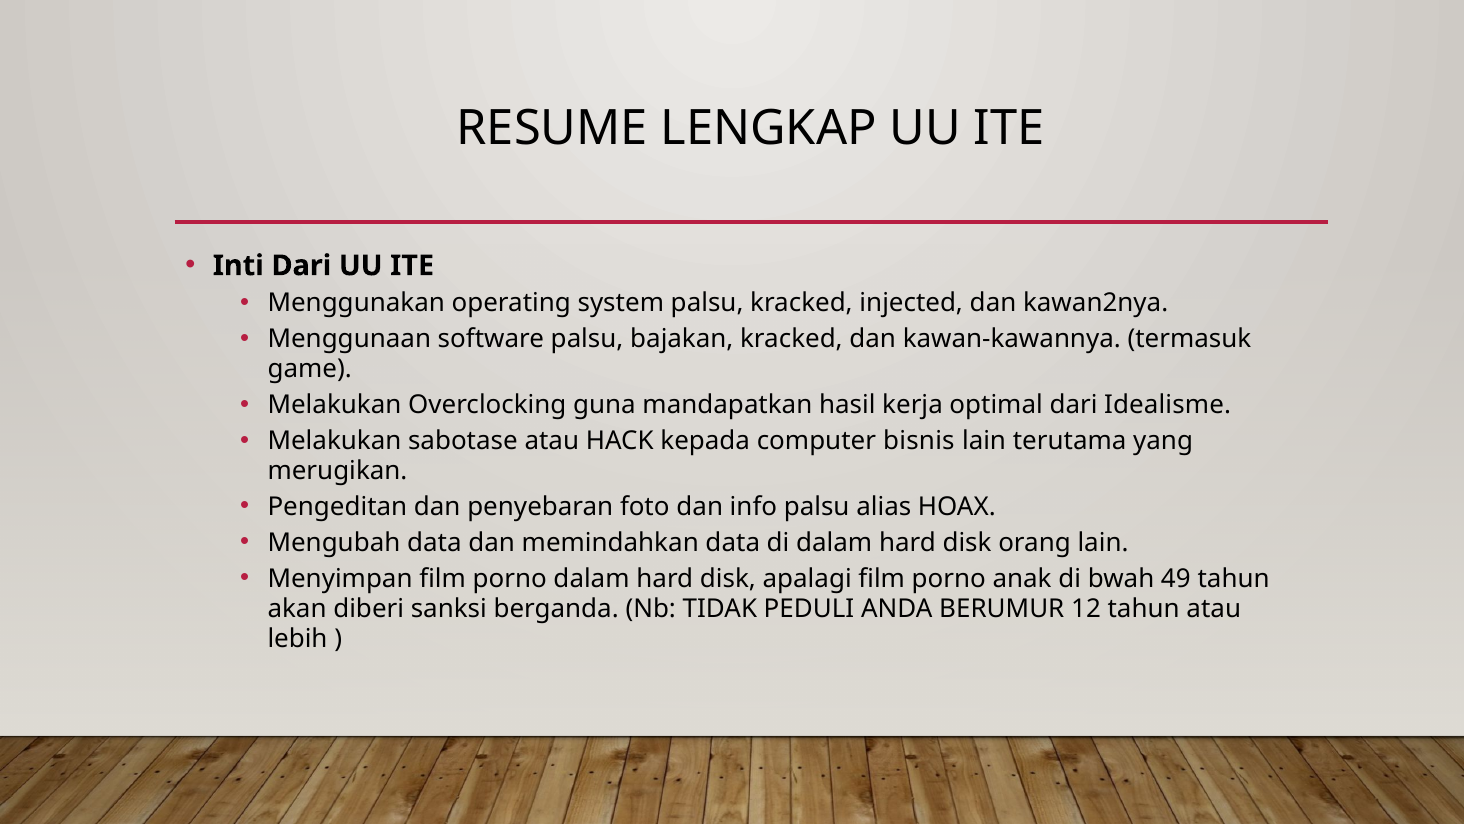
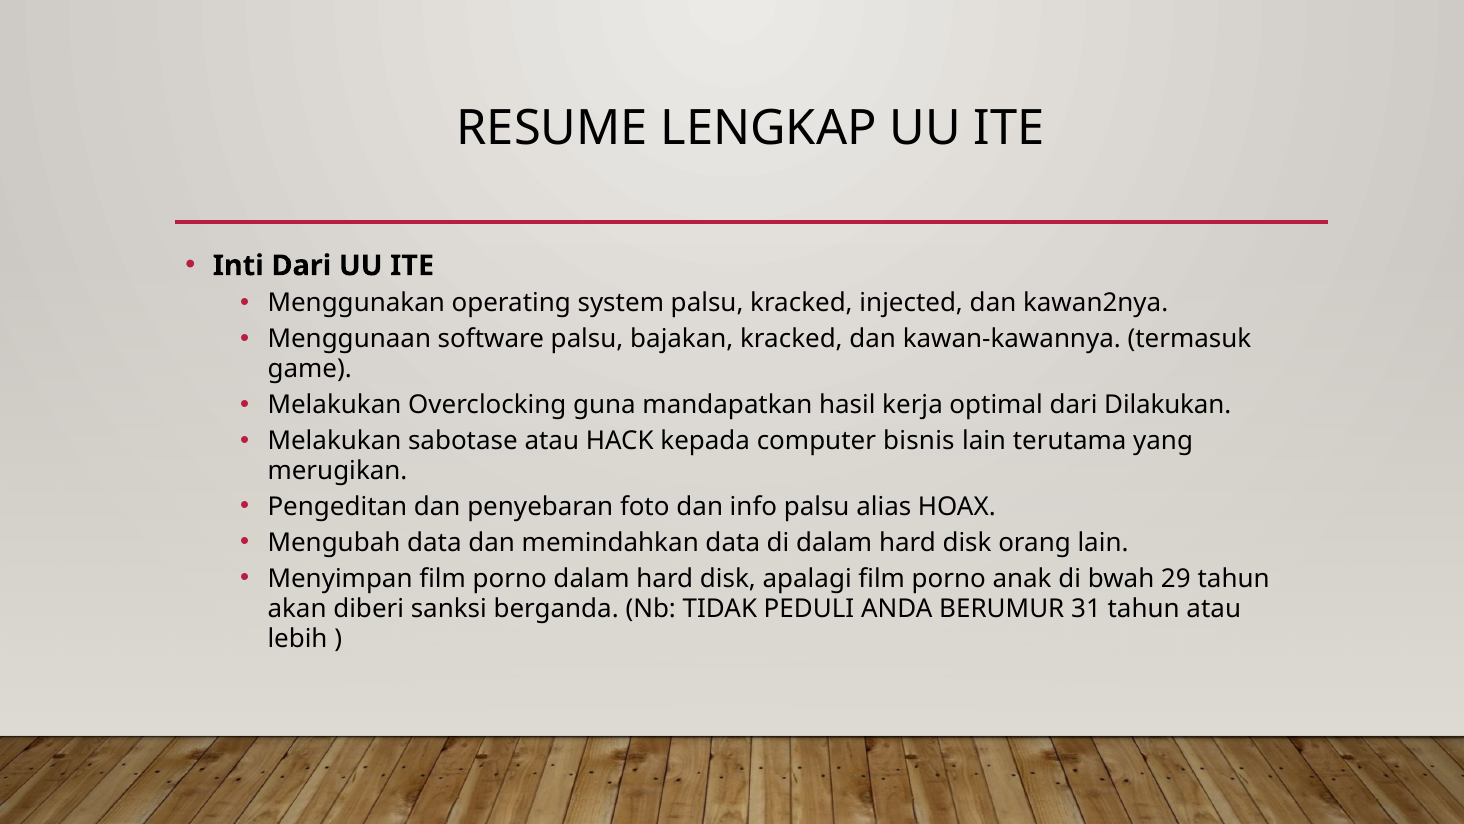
Idealisme: Idealisme -> Dilakukan (1168, 405)
49: 49 -> 29 (1176, 578)
12: 12 -> 31 (1086, 608)
